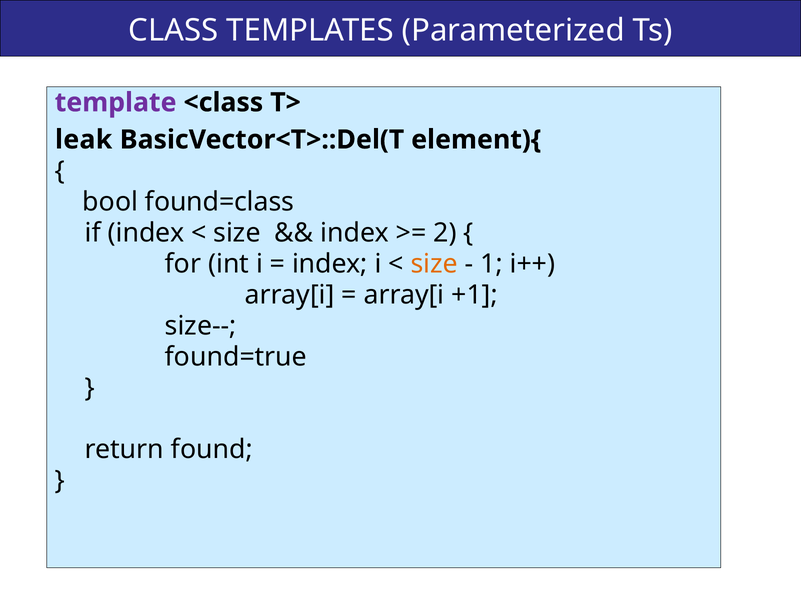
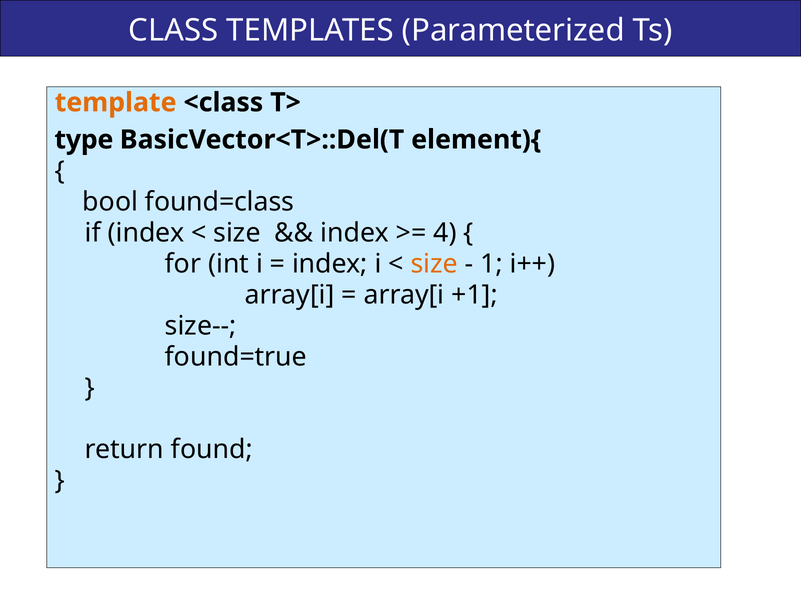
template colour: purple -> orange (116, 102)
leak: leak -> type (84, 140)
2: 2 -> 4 (445, 233)
